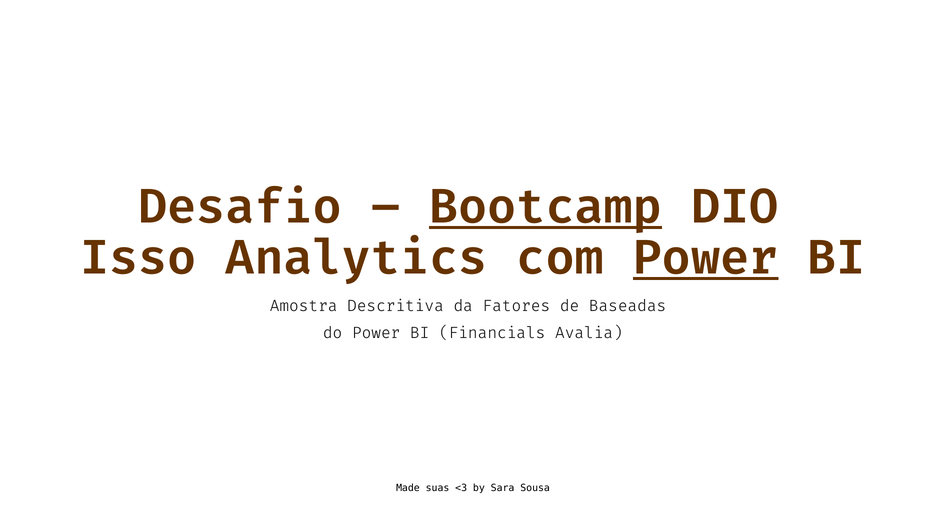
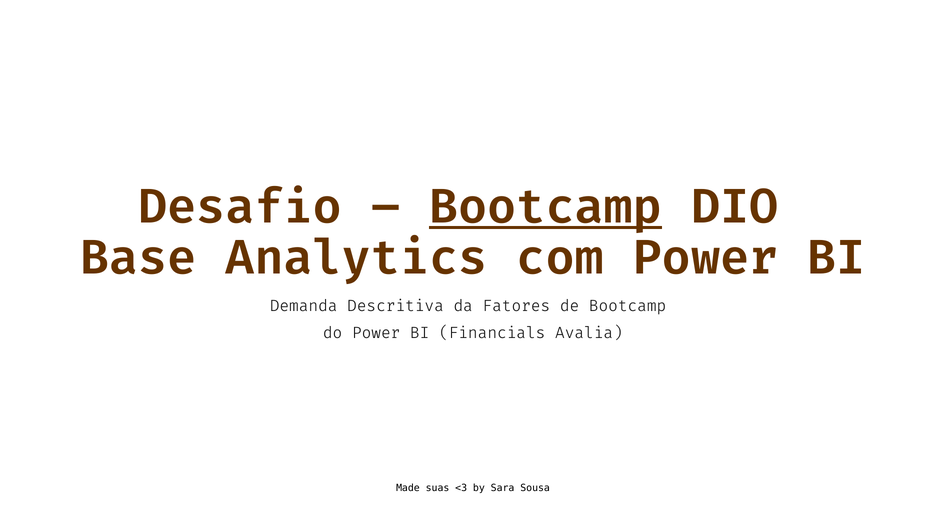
Isso: Isso -> Base (138, 258)
Power underline: present -> none (706, 258)
Amostra: Amostra -> Demanda (304, 306)
de Baseadas: Baseadas -> Bootcamp (628, 306)
